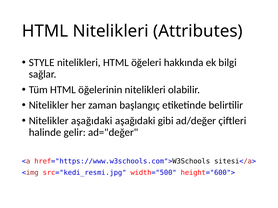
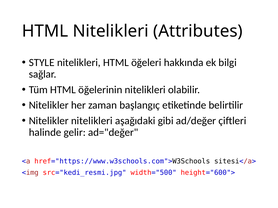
Nitelikler aşağıdaki: aşağıdaki -> nitelikleri (92, 121)
